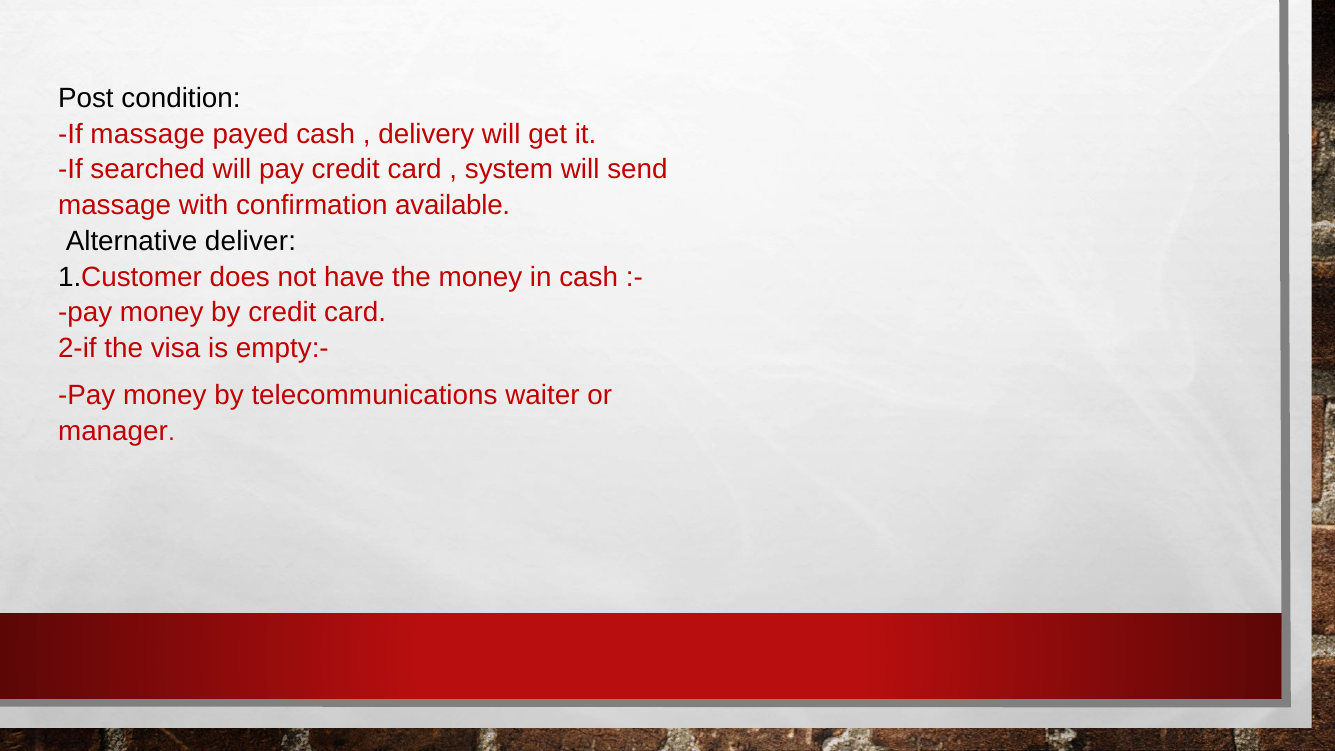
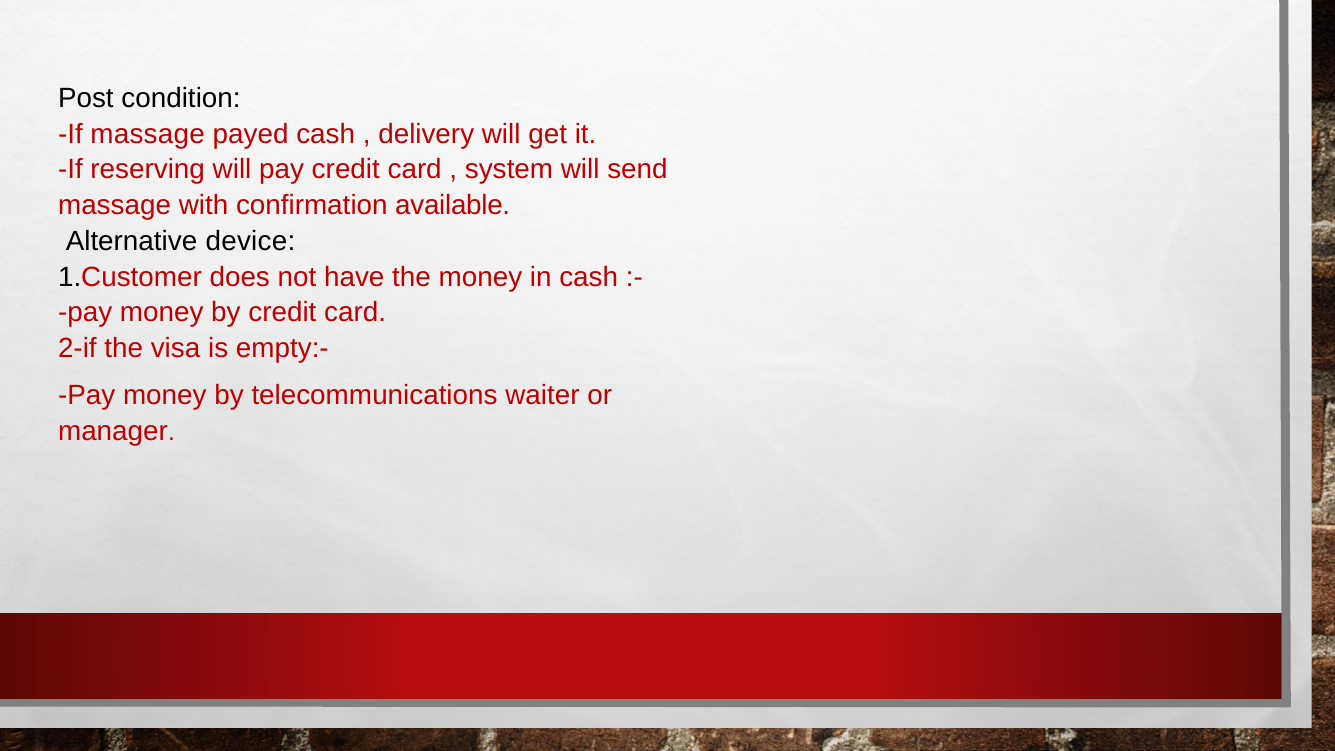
searched: searched -> reserving (148, 170)
deliver: deliver -> device (250, 241)
